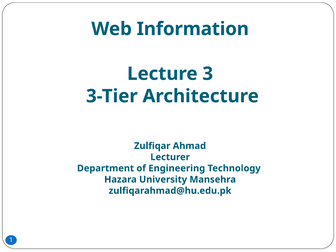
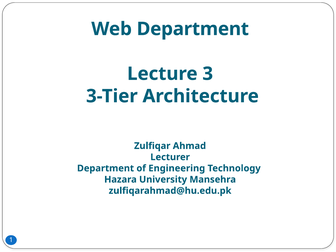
Web Information: Information -> Department (193, 29)
